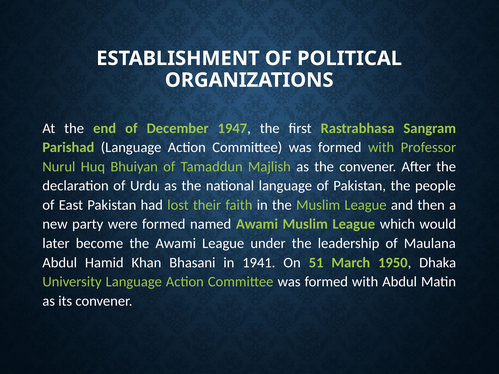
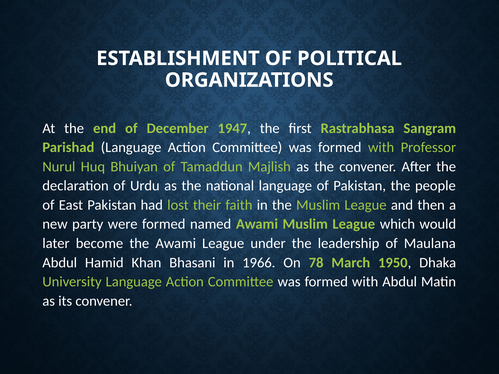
1941: 1941 -> 1966 (259, 263)
51: 51 -> 78 (316, 263)
